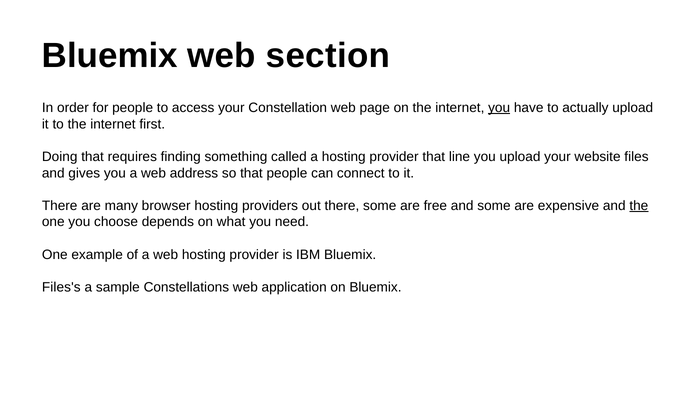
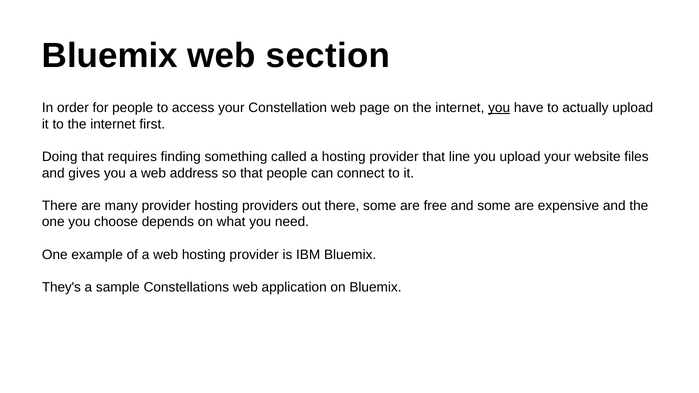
many browser: browser -> provider (166, 206)
the underline: present -> none (639, 206)
Files's: Files's -> They's (61, 287)
